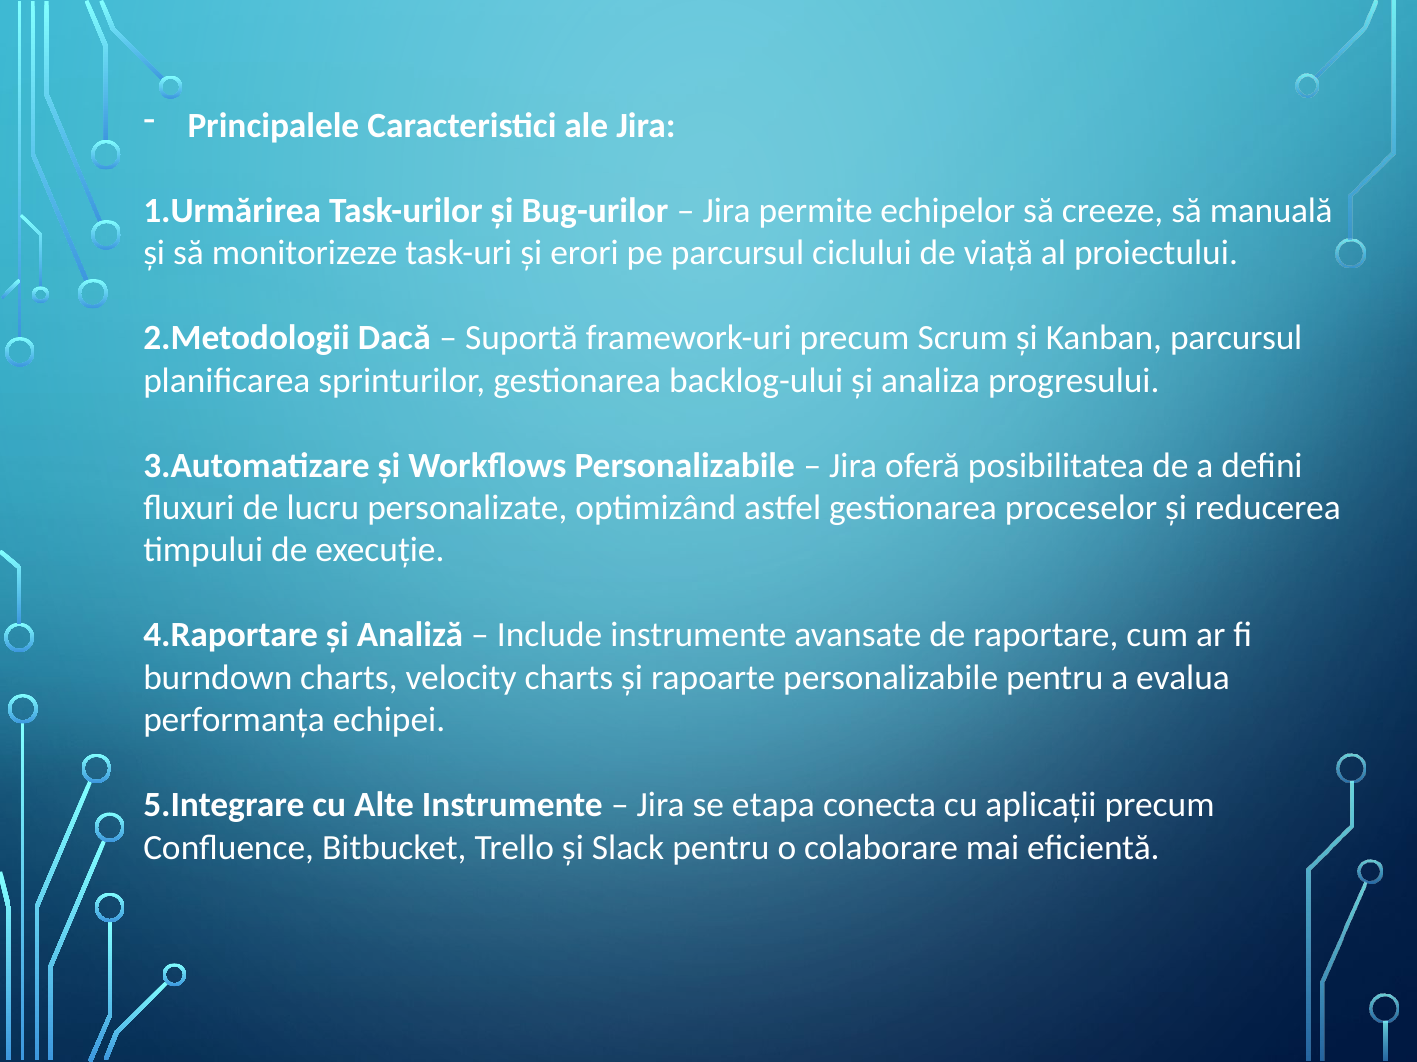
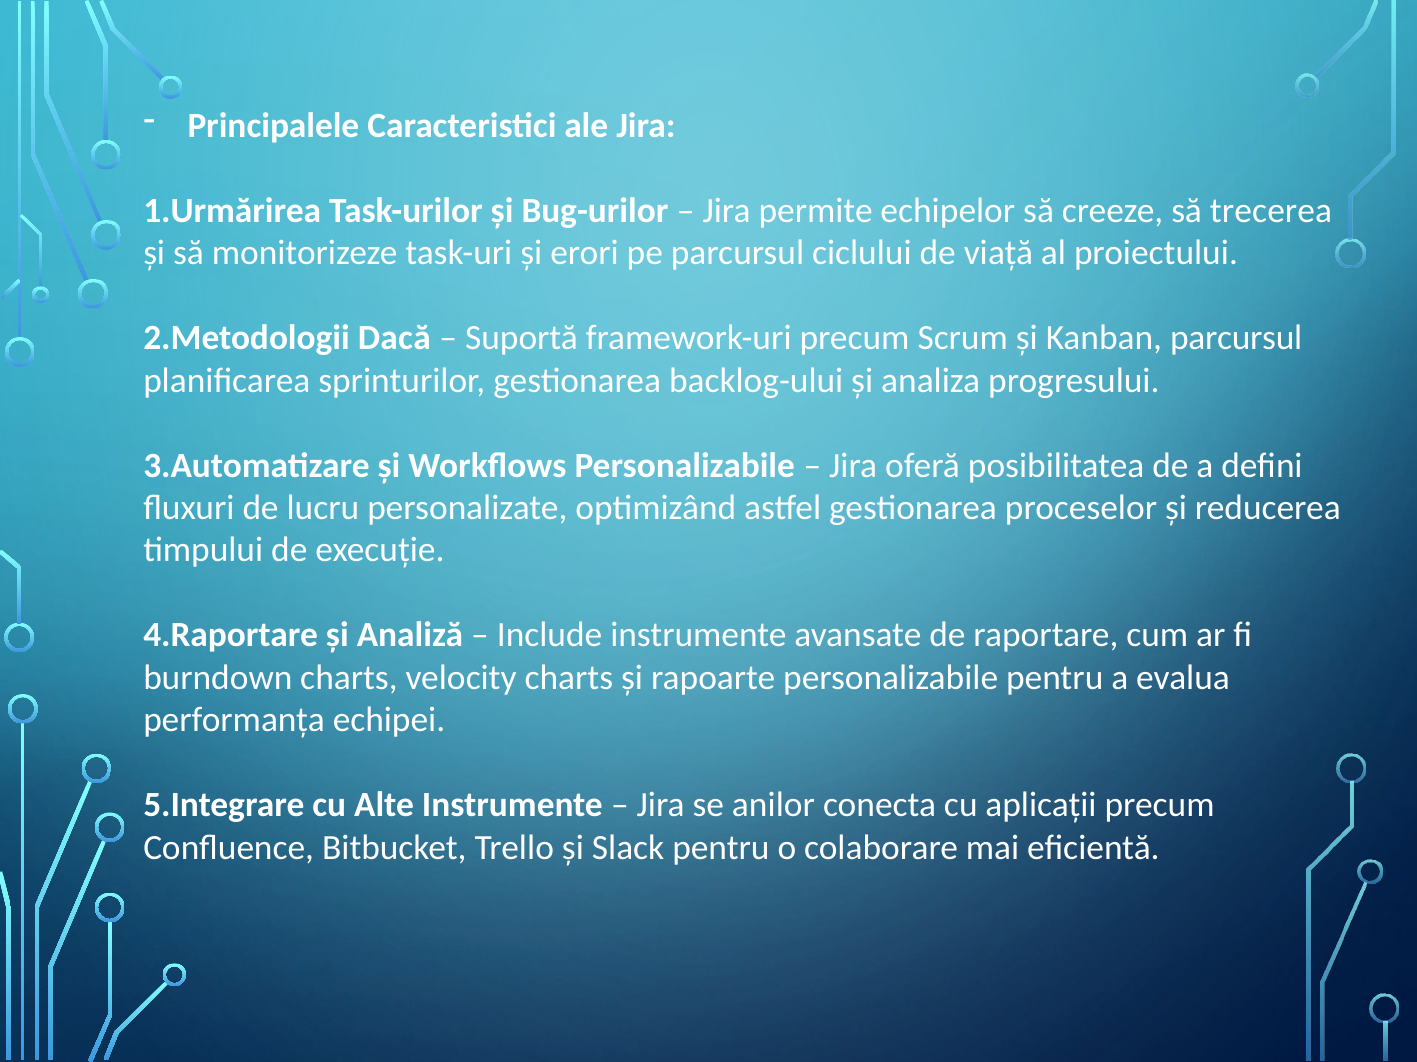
manuală: manuală -> trecerea (1271, 211)
etapa: etapa -> anilor (773, 806)
